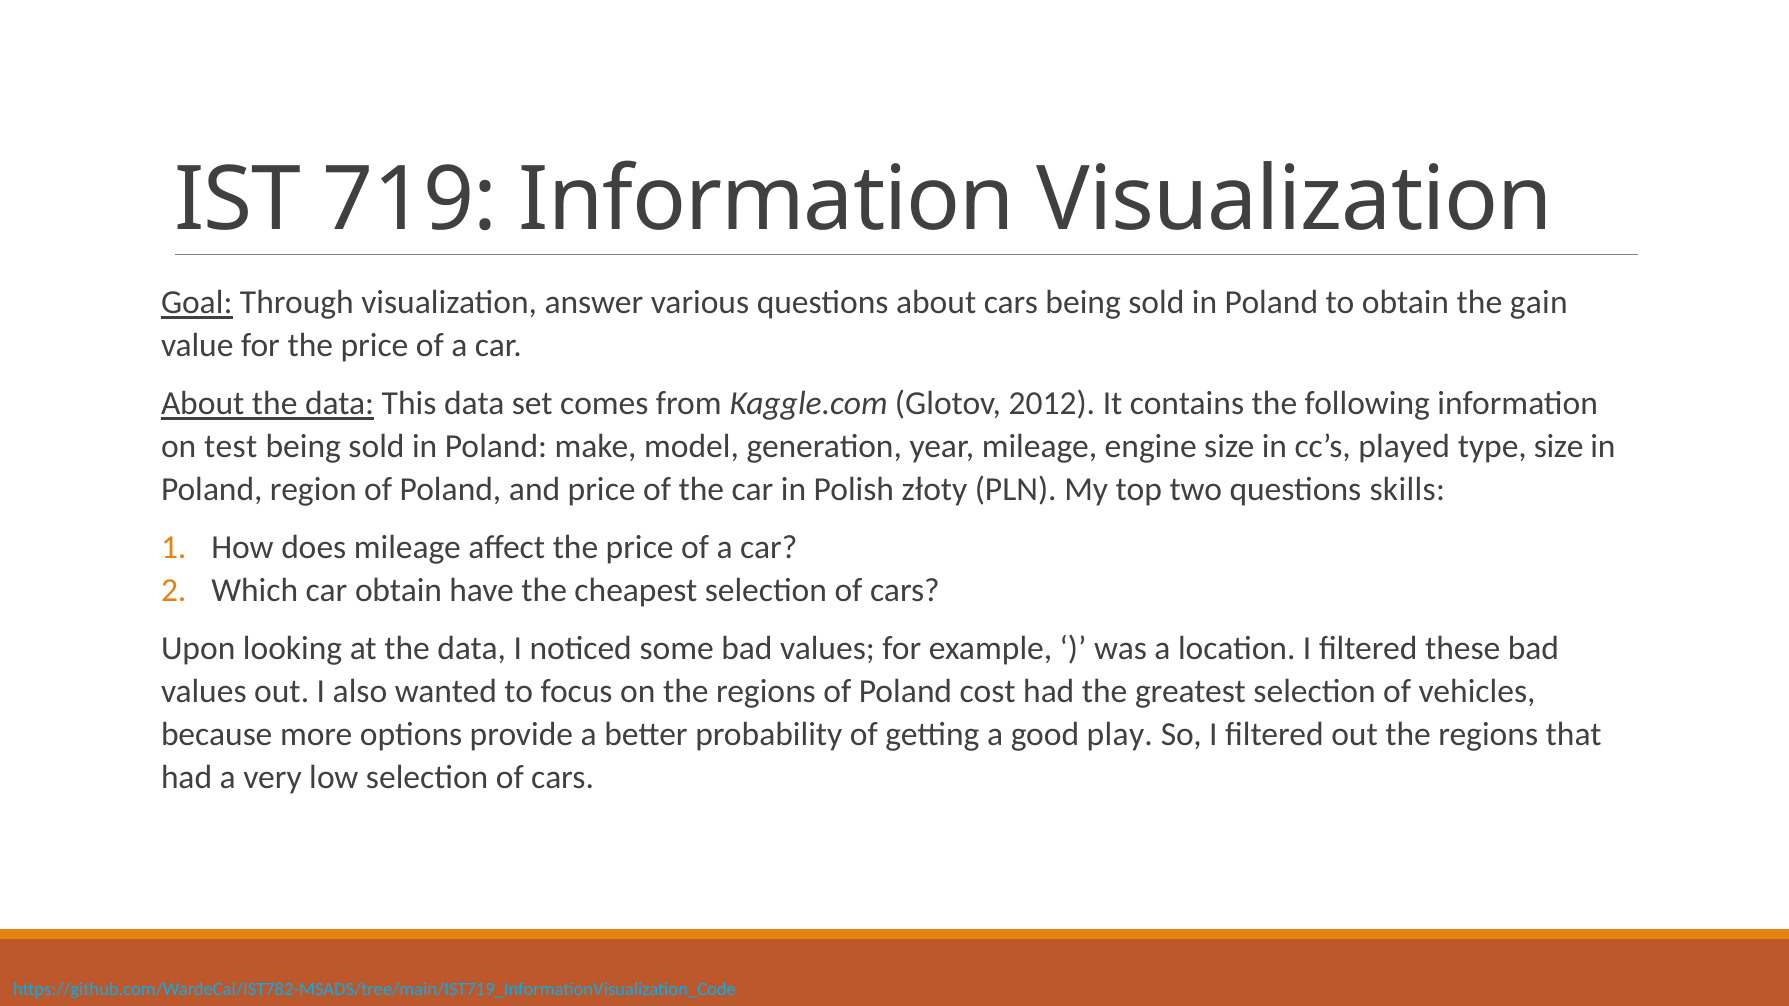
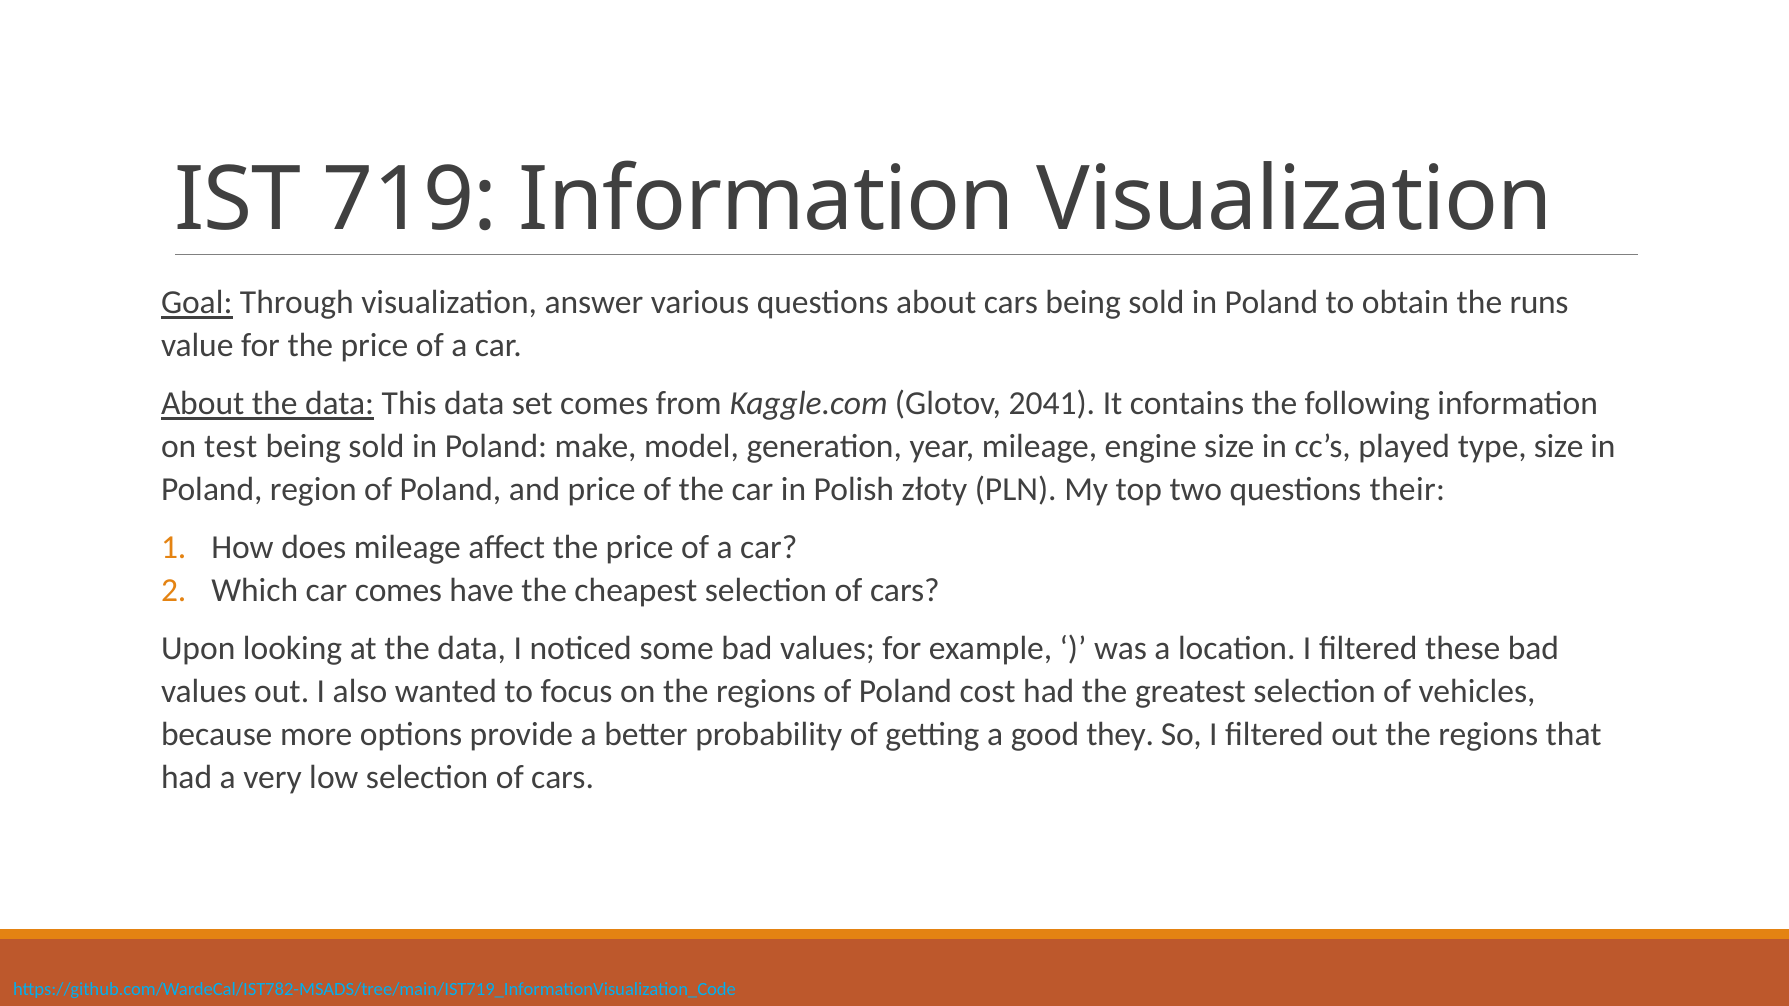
gain: gain -> runs (1539, 303)
2012: 2012 -> 2041 (1052, 404)
skills: skills -> their (1407, 490)
car obtain: obtain -> comes (399, 591)
play: play -> they (1120, 735)
